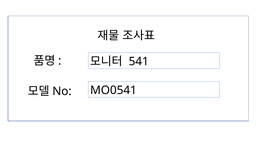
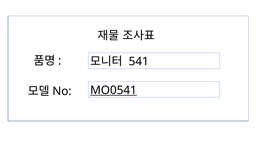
MO0541 underline: none -> present (113, 90)
